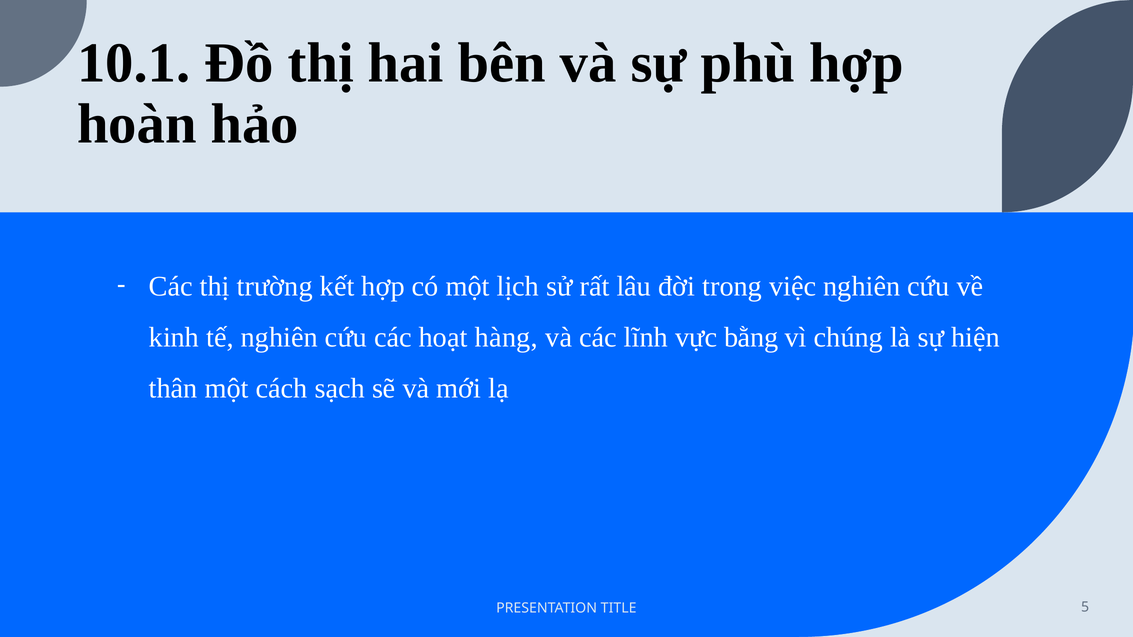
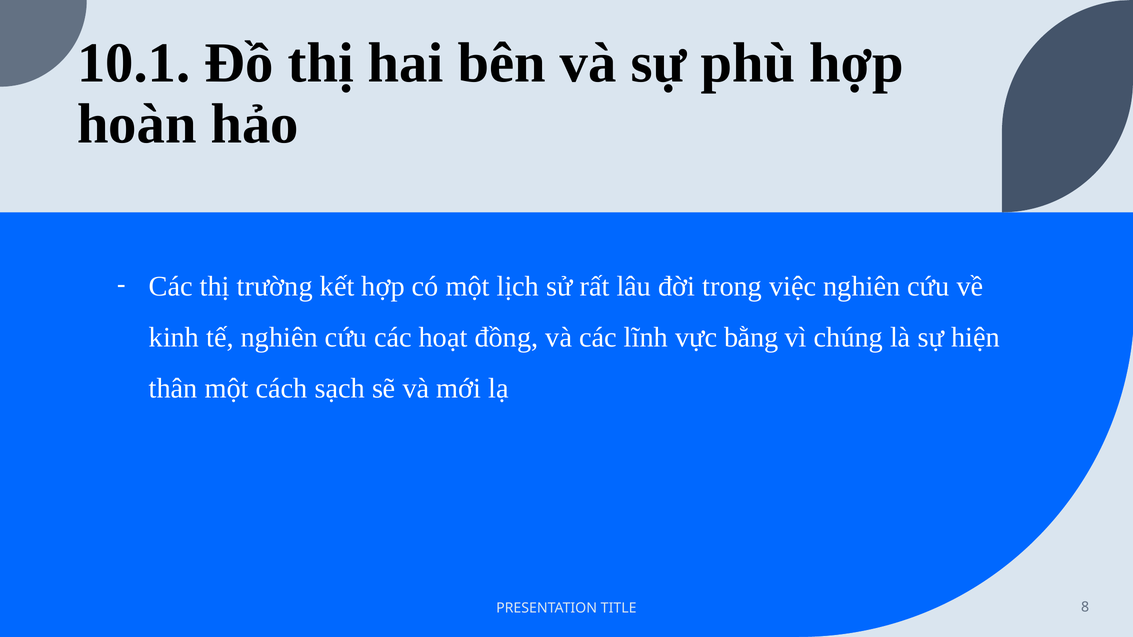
hàng: hàng -> đồng (507, 338)
5: 5 -> 8 (1085, 607)
